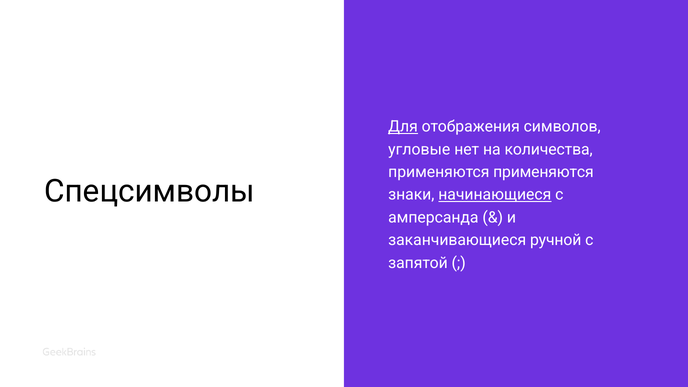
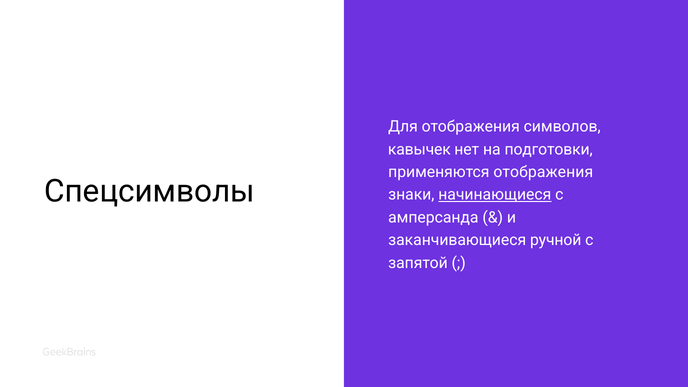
Для underline: present -> none (403, 127)
угловые: угловые -> кавычек (419, 149)
количества: количества -> подготовки (549, 149)
применяются применяются: применяются -> отображения (543, 172)
